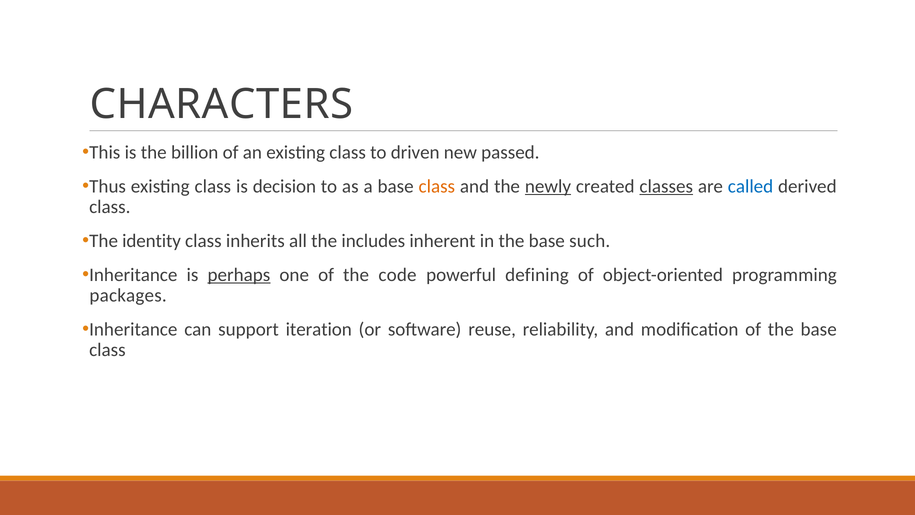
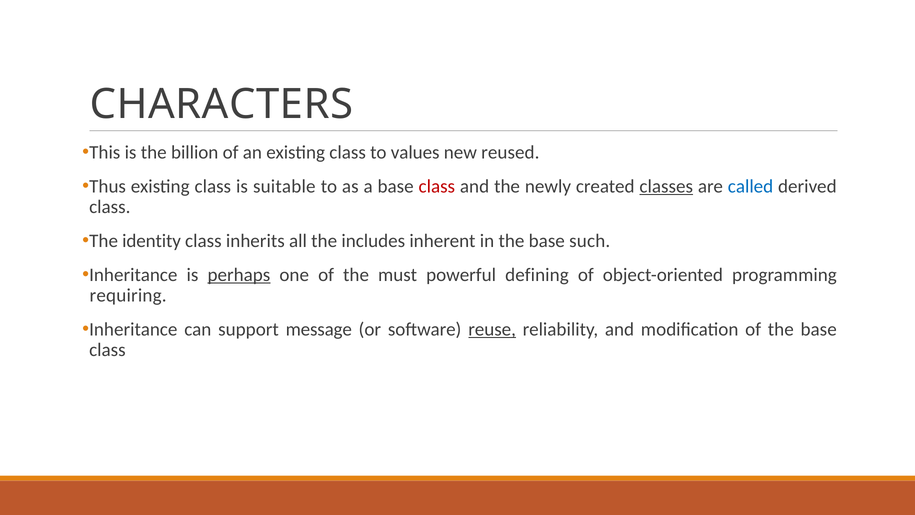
driven: driven -> values (415, 152)
passed: passed -> reused (510, 152)
decision: decision -> suitable (284, 186)
class colour: orange -> red (437, 186)
newly underline: present -> none (548, 186)
code: code -> must (398, 275)
packages: packages -> requiring (128, 295)
iteration: iteration -> message (319, 329)
reuse underline: none -> present (492, 329)
